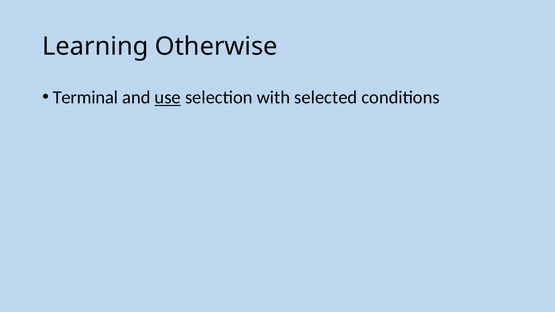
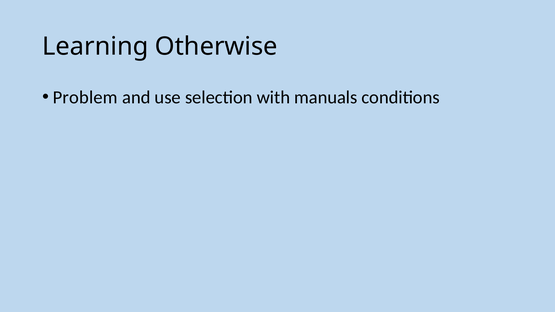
Terminal: Terminal -> Problem (85, 98)
use underline: present -> none (168, 98)
selected: selected -> manuals (326, 98)
